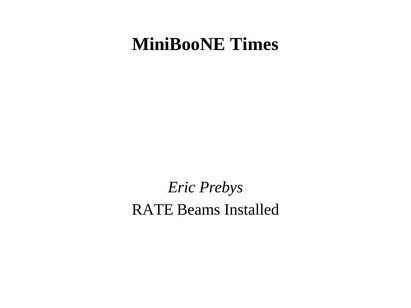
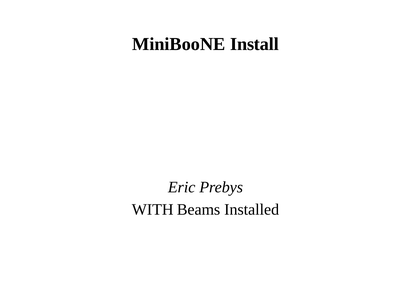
Times: Times -> Install (254, 44)
RATE: RATE -> WITH (153, 210)
